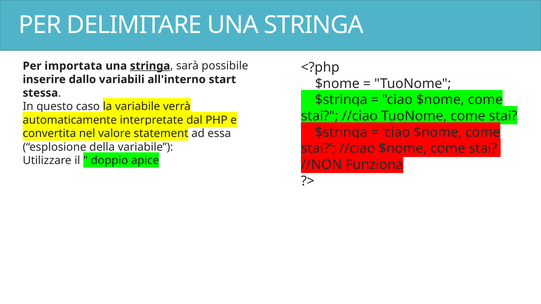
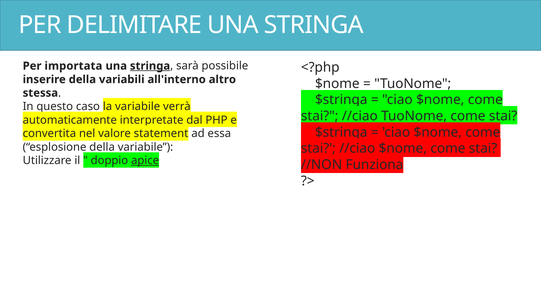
inserire dallo: dallo -> della (82, 80)
start: start -> altro (222, 80)
apice underline: none -> present (145, 161)
